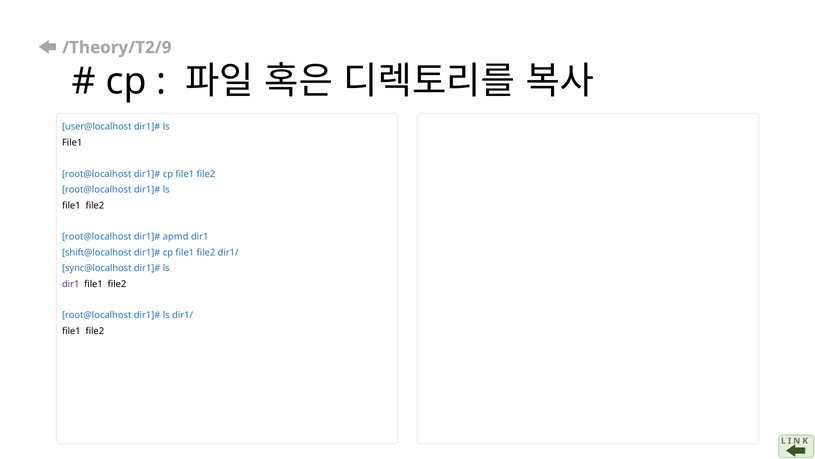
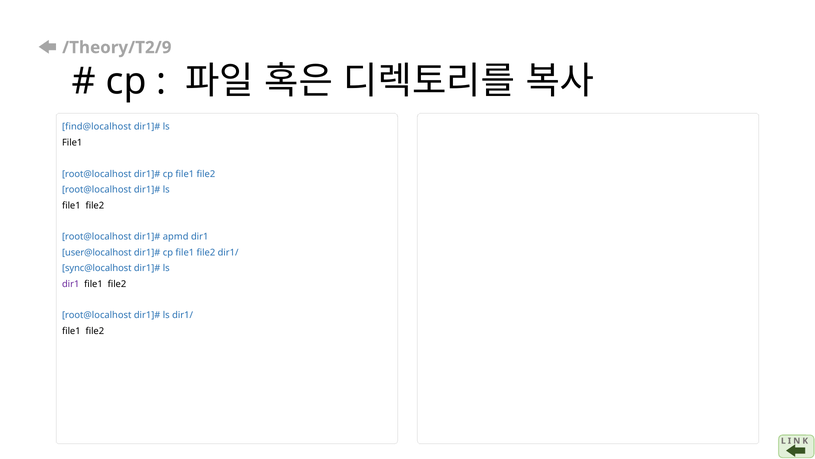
user@localhost: user@localhost -> find@localhost (97, 127)
shift@localhost: shift@localhost -> user@localhost (97, 252)
